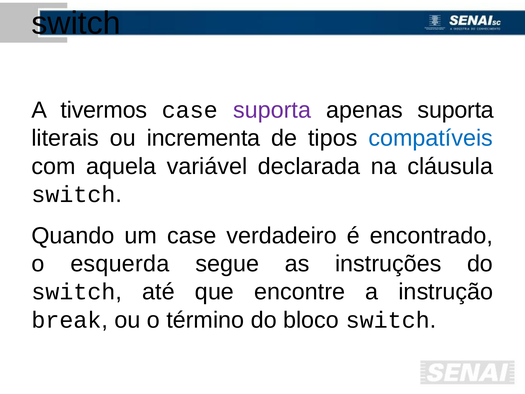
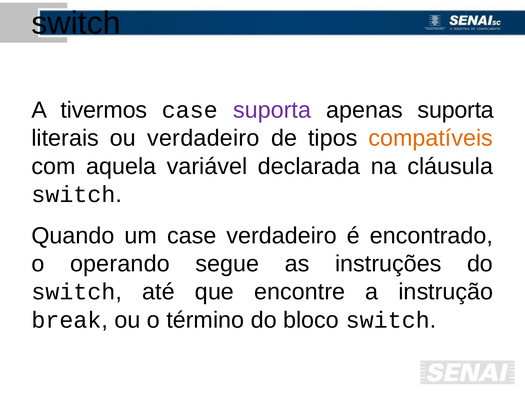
ou incrementa: incrementa -> verdadeiro (203, 138)
compatíveis colour: blue -> orange (431, 138)
esquerda: esquerda -> operando (120, 264)
